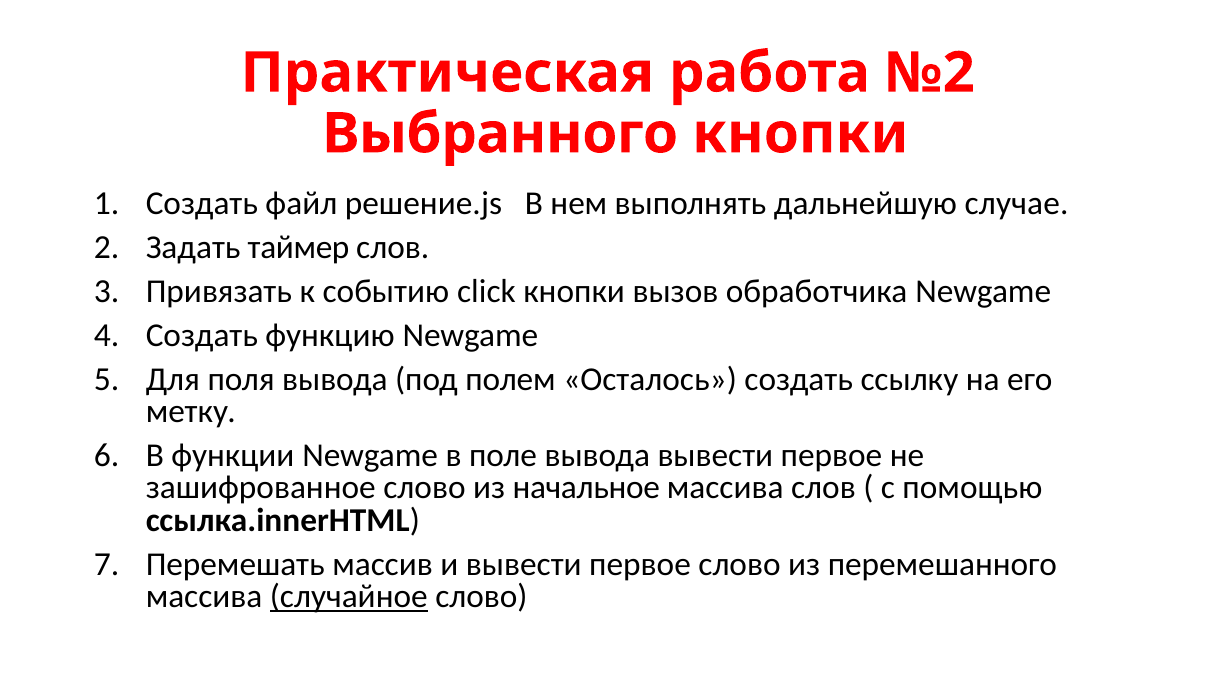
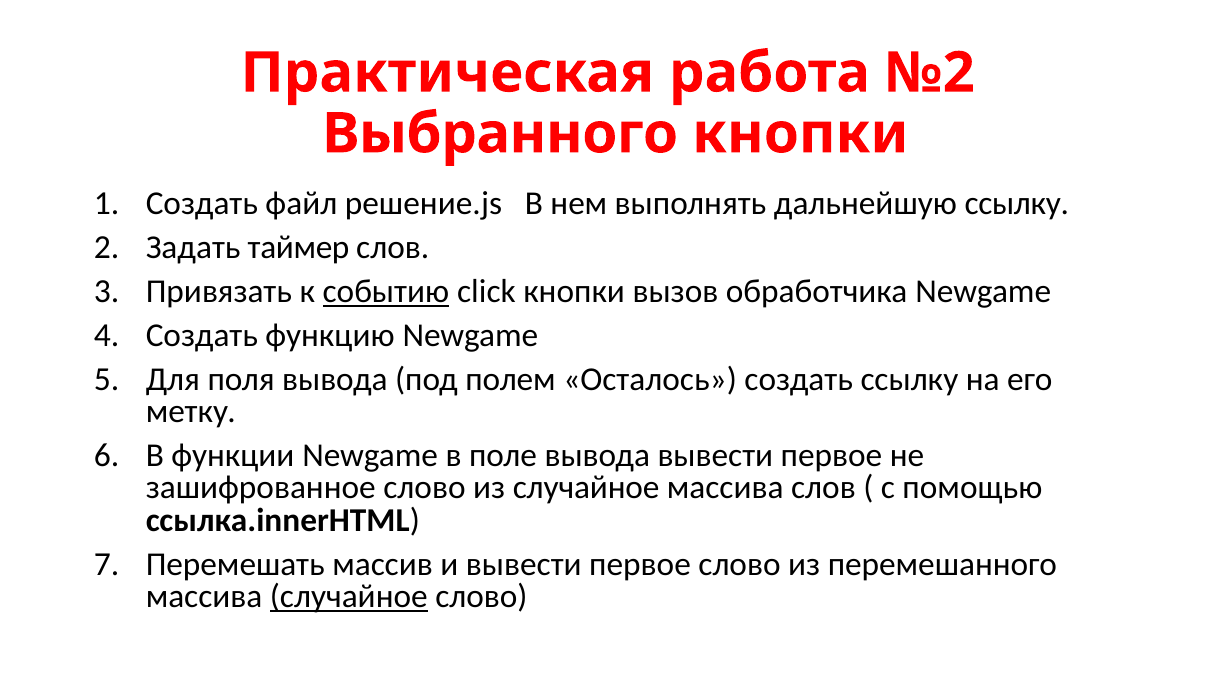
дальнейшую случае: случае -> ссылку (1017, 204)
событию underline: none -> present (386, 292)
из начальное: начальное -> случайное (586, 488)
